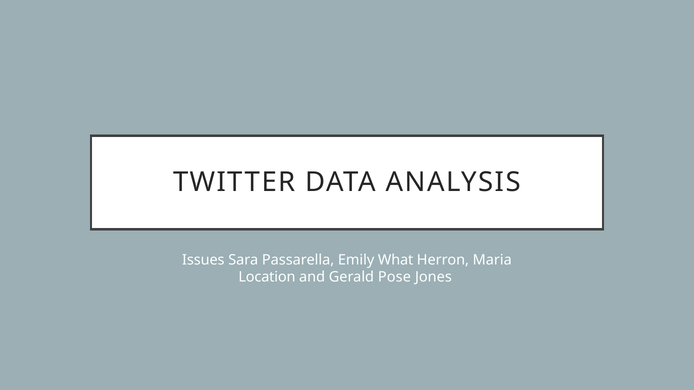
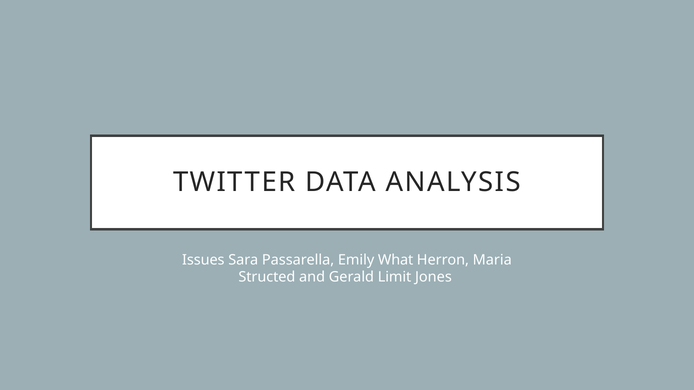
Location: Location -> Structed (267, 277)
Pose: Pose -> Limit (395, 277)
